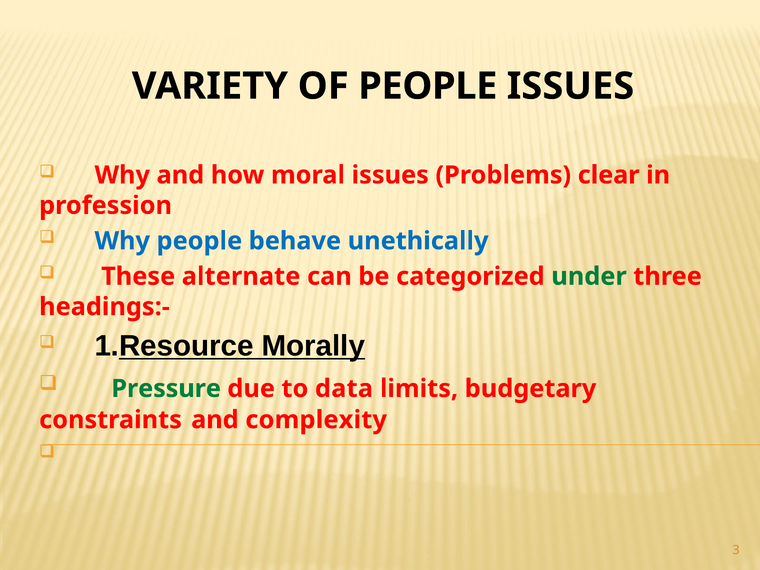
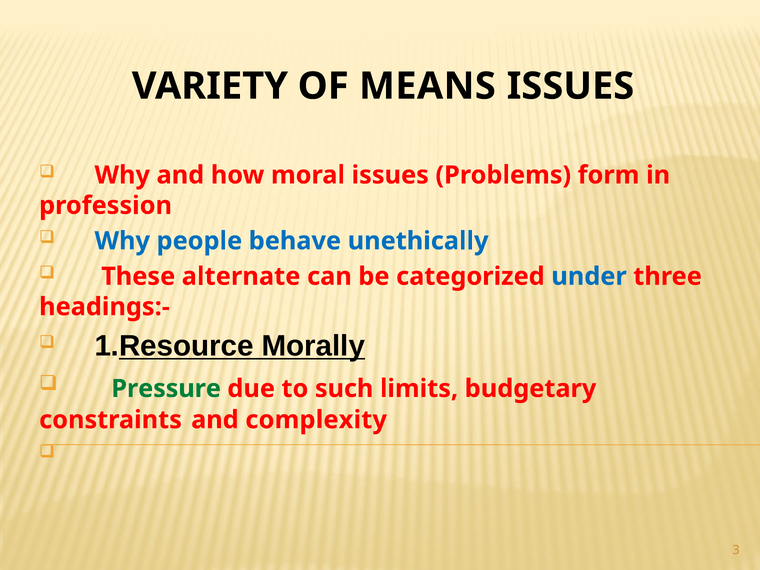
OF PEOPLE: PEOPLE -> MEANS (427, 86)
clear: clear -> form (609, 175)
under colour: green -> blue (589, 276)
data: data -> such (344, 389)
